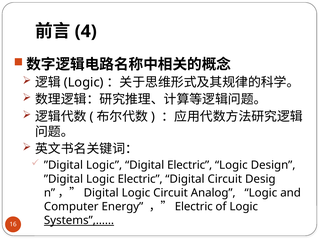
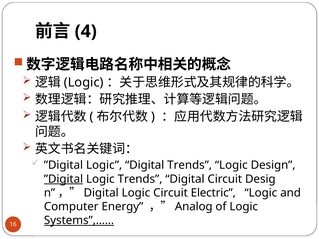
Digital Electric: Electric -> Trends (190, 165)
”Digital underline: none -> present (63, 179)
Logic Electric: Electric -> Trends (140, 179)
Analog: Analog -> Electric (213, 193)
Electric: Electric -> Analog (194, 207)
